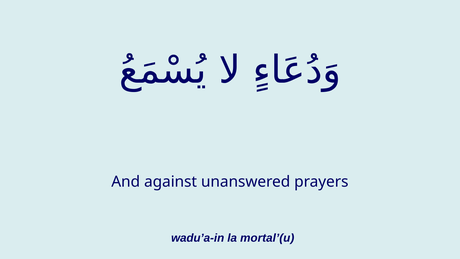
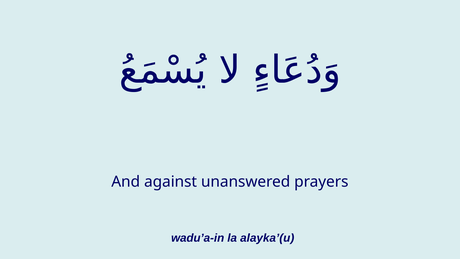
mortal’(u: mortal’(u -> alayka’(u (267, 238)
